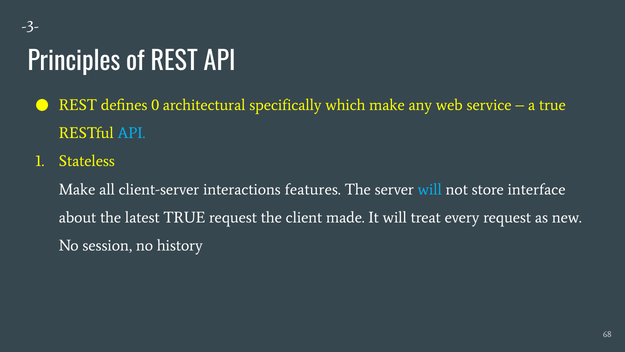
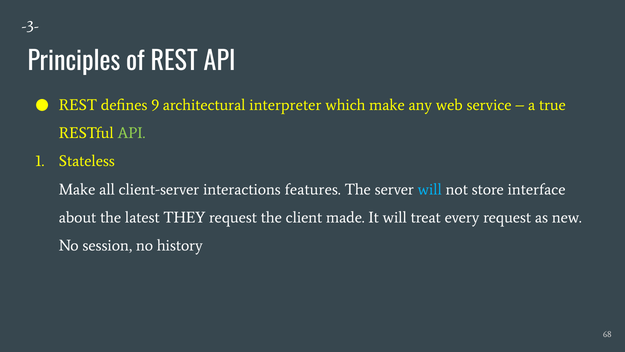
0: 0 -> 9 (155, 105)
specifically: specifically -> interpreter (285, 105)
API colour: light blue -> light green (131, 133)
latest TRUE: TRUE -> THEY (184, 217)
